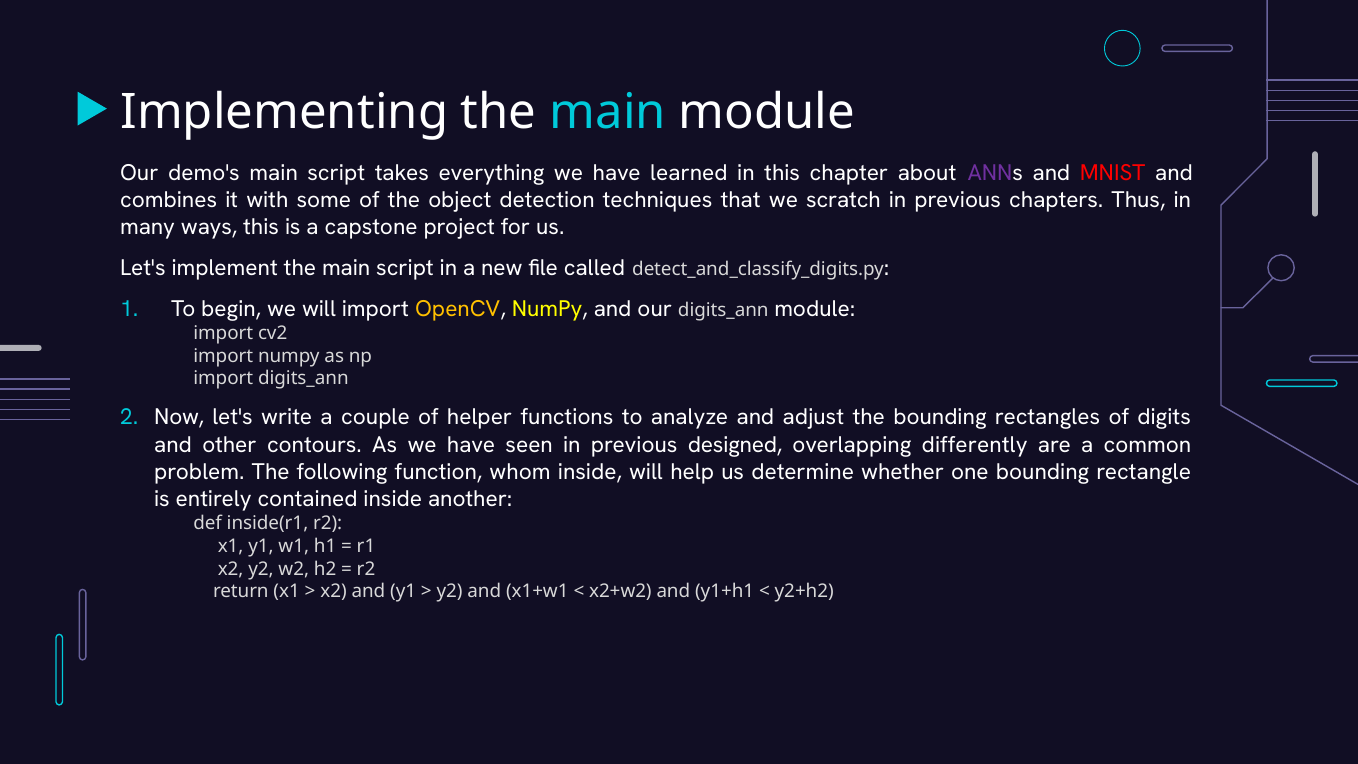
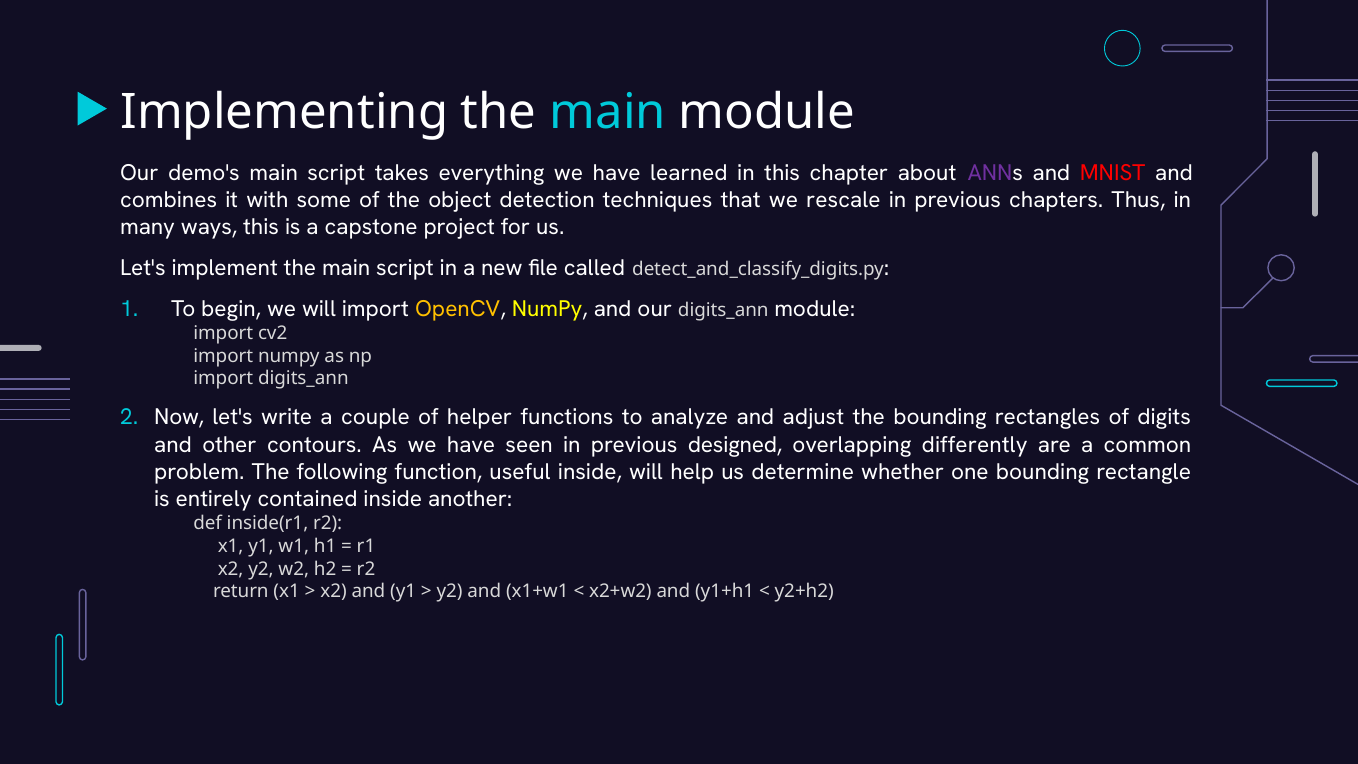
scratch: scratch -> rescale (843, 200)
whom: whom -> useful (520, 472)
